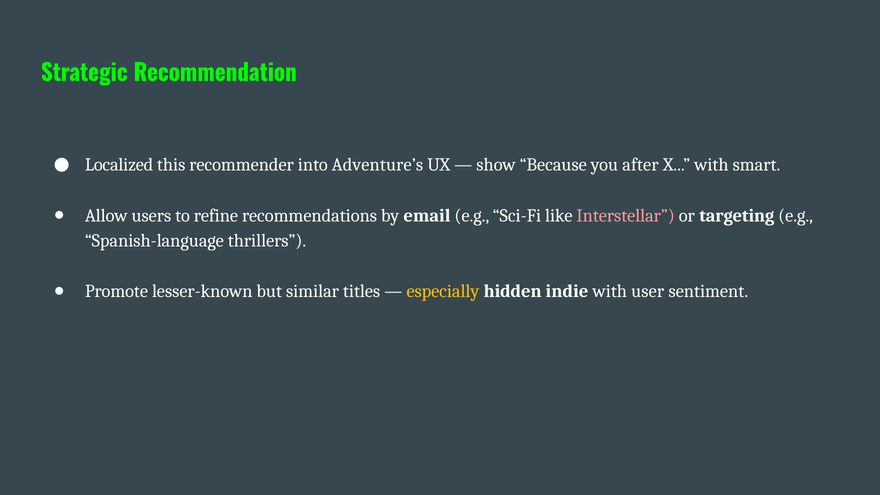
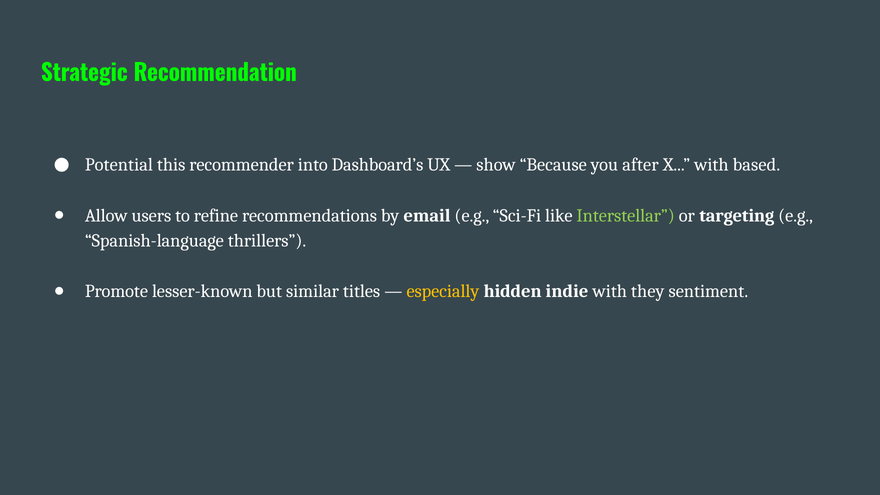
Localized: Localized -> Potential (119, 165)
Adventure’s: Adventure’s -> Dashboard’s (378, 165)
smart: smart -> based (756, 165)
Interstellar colour: pink -> light green (626, 215)
user: user -> they (648, 291)
